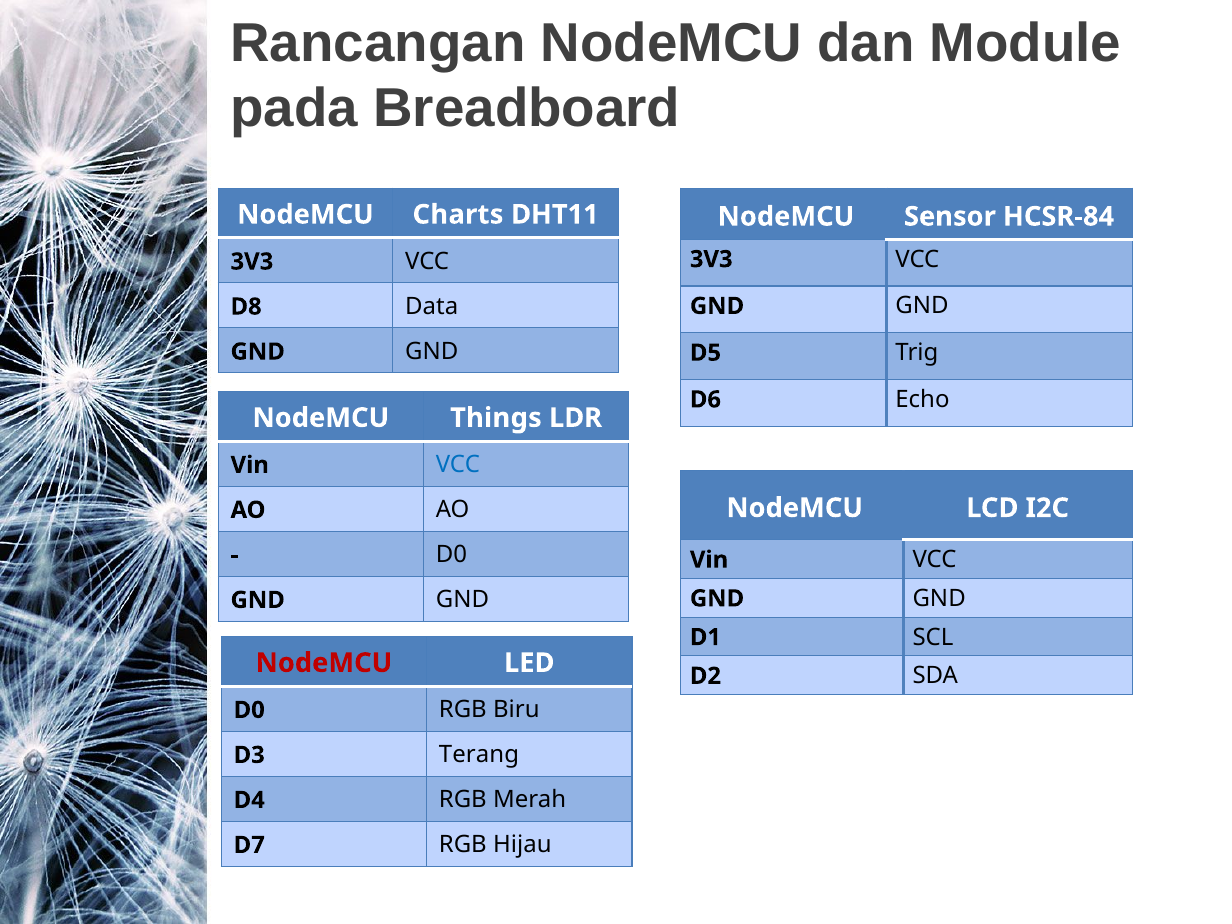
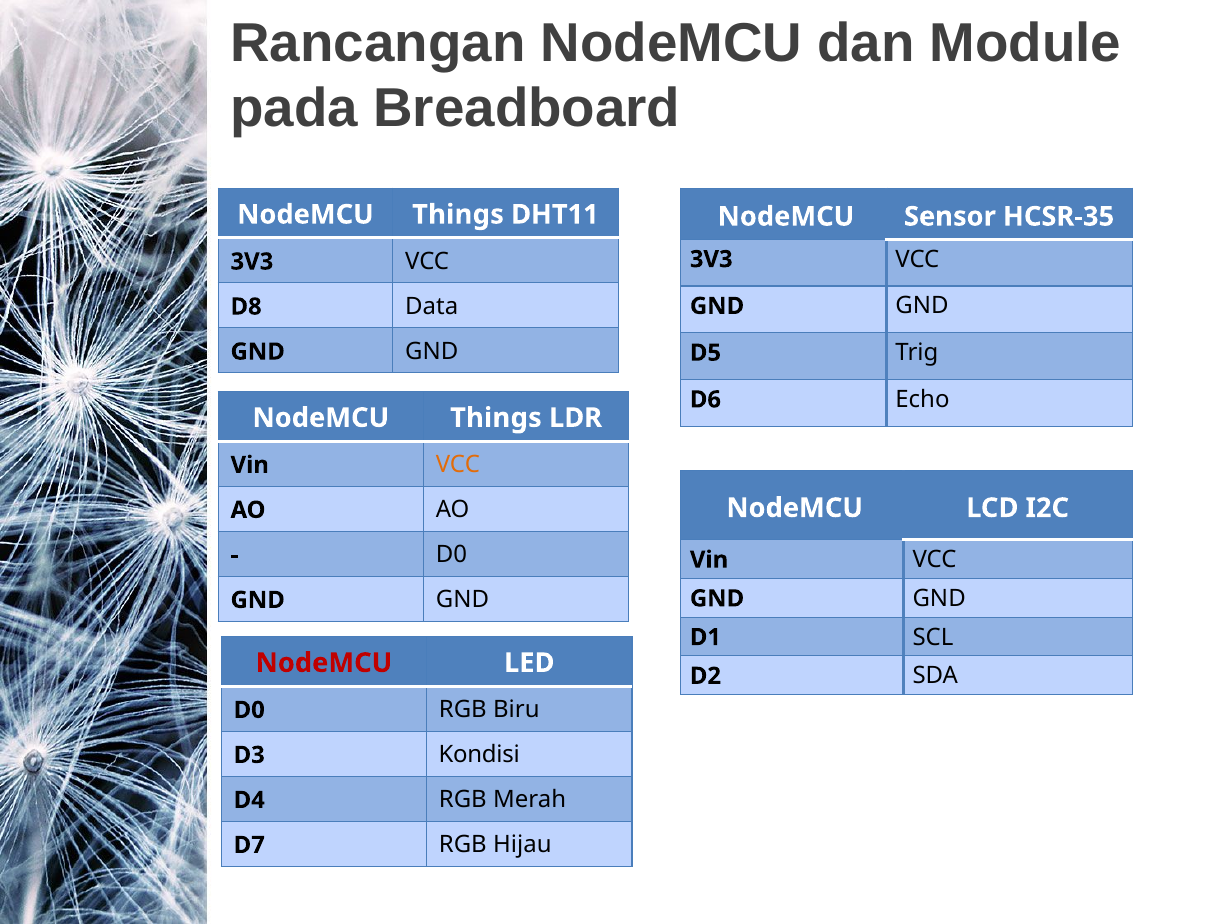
Charts: Charts -> Things (458, 215)
HCSR-84: HCSR-84 -> HCSR-35 (1059, 217)
VCC colour: blue -> orange (458, 465)
Terang: Terang -> Kondisi (479, 755)
